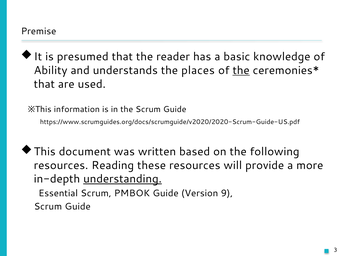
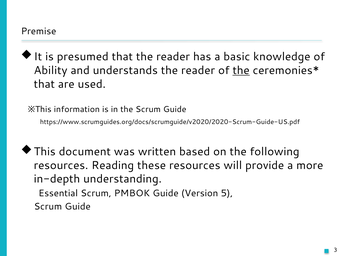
understands the places: places -> reader (198, 70)
understanding underline: present -> none (123, 179)
9: 9 -> 5 (227, 194)
